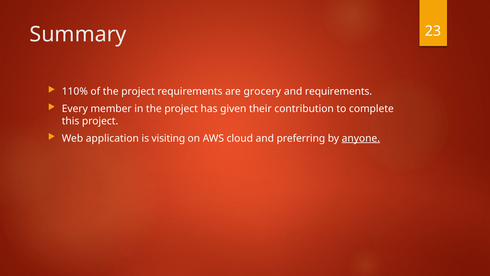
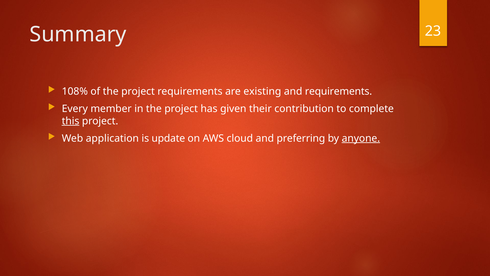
110%: 110% -> 108% (75, 91)
grocery: grocery -> existing (262, 91)
this underline: none -> present (71, 121)
visiting: visiting -> update (168, 138)
